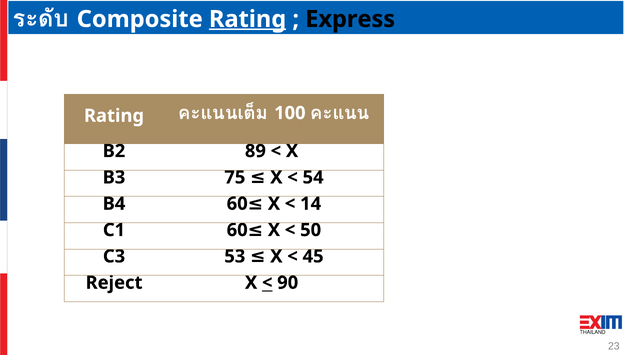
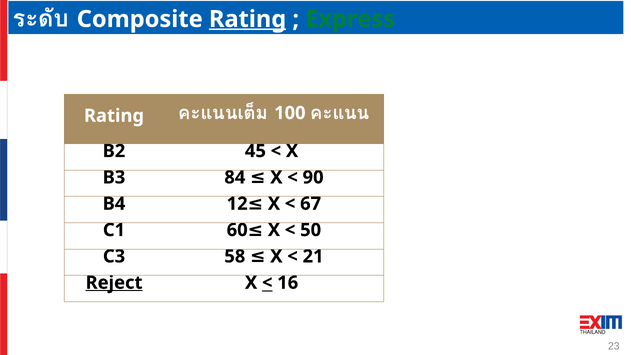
Express colour: black -> green (350, 19)
89: 89 -> 45 (255, 151)
75: 75 -> 84 (235, 177)
54: 54 -> 90 (313, 177)
B4 60: 60 -> 12 (237, 204)
14: 14 -> 67 (311, 204)
53: 53 -> 58 (235, 256)
45: 45 -> 21 (313, 256)
Reject underline: none -> present (114, 283)
90: 90 -> 16 (288, 283)
